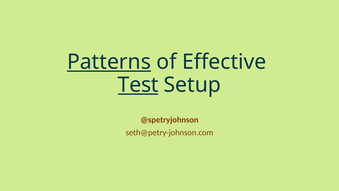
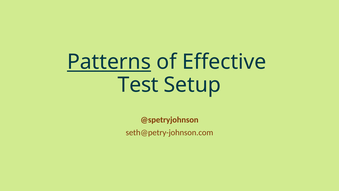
Test underline: present -> none (138, 85)
